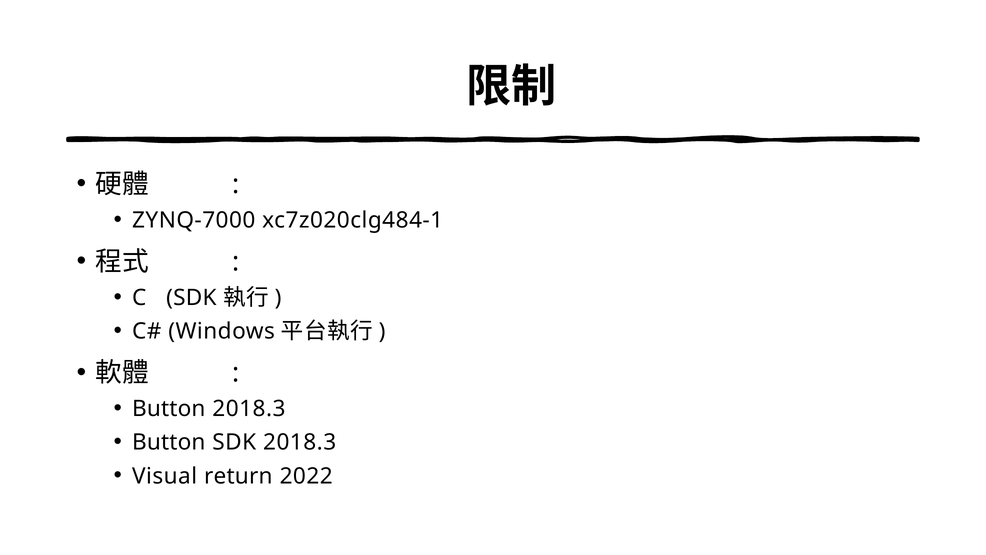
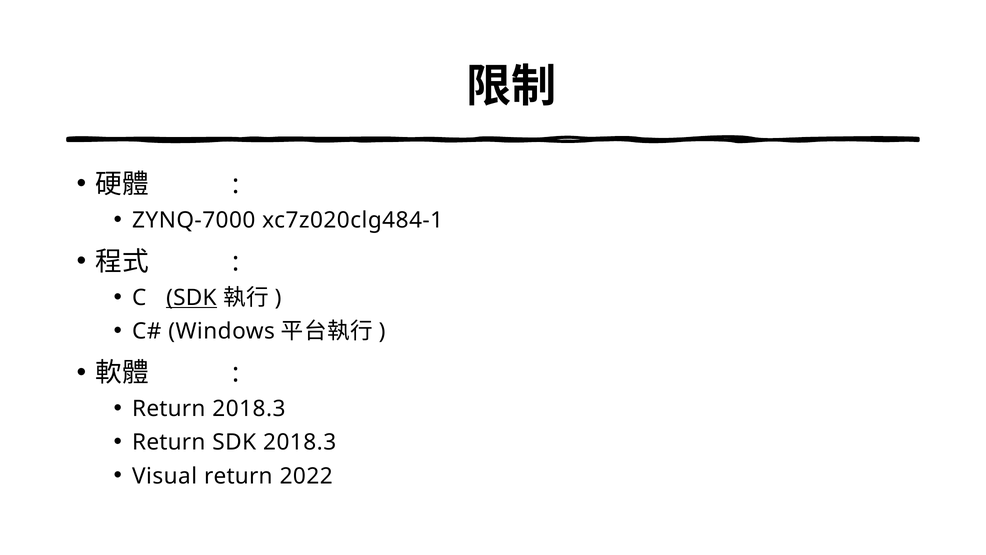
SDK underline: none -> present (191, 298)
Button: Button -> Return (169, 409)
Button: Button -> Return (169, 442)
